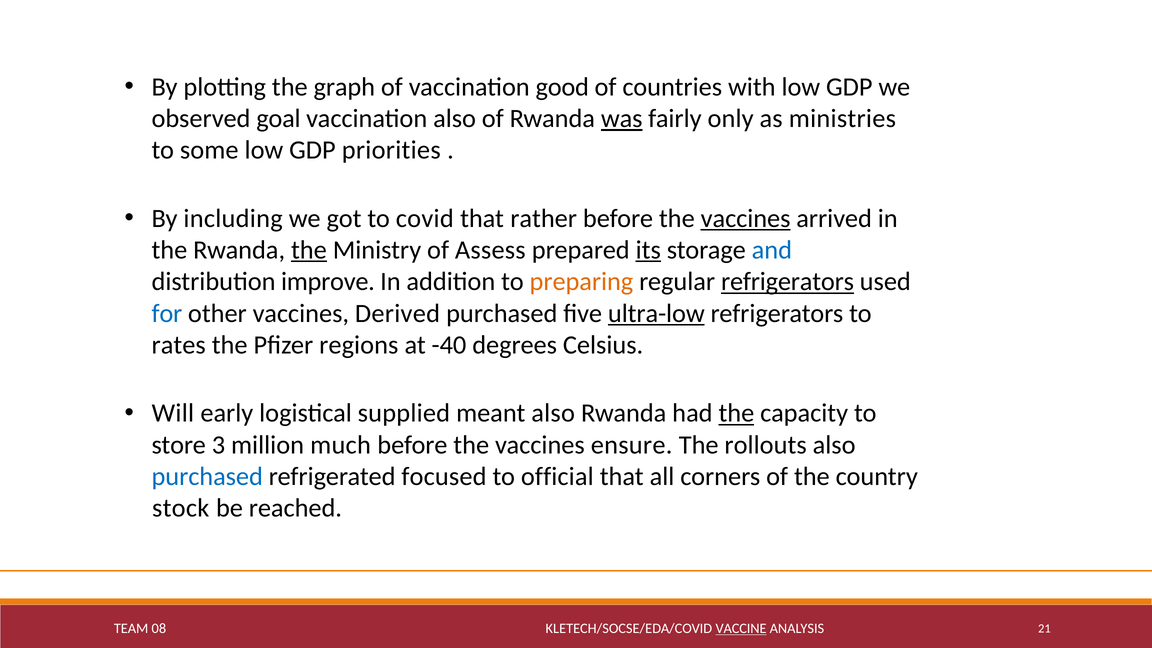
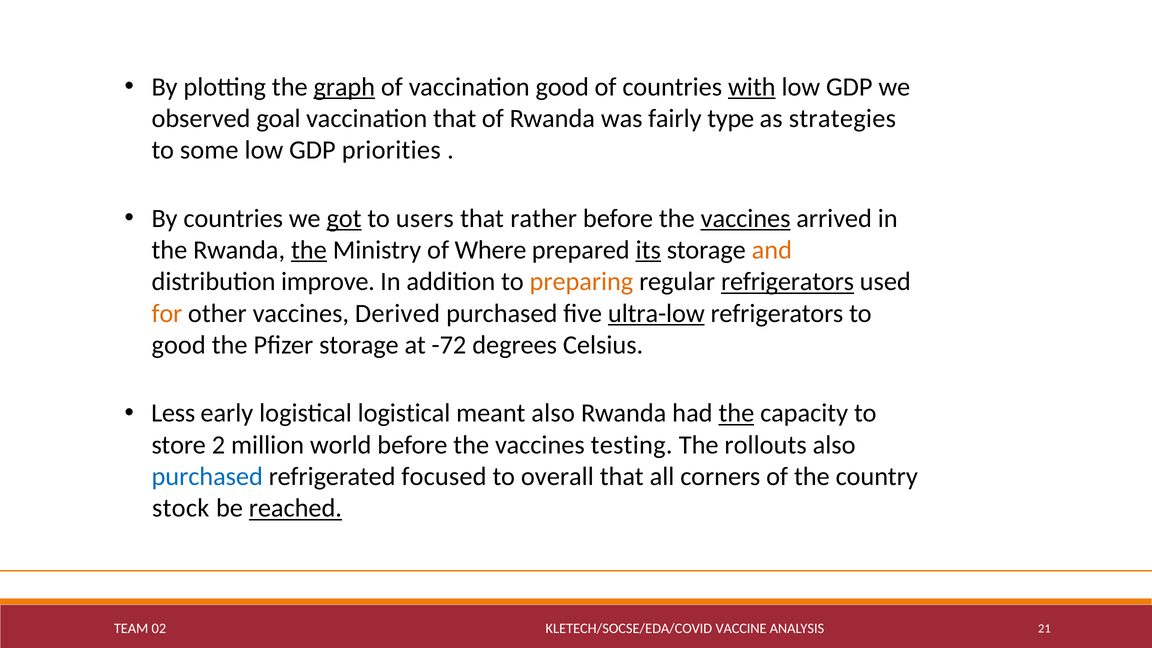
graph underline: none -> present (344, 87)
with underline: none -> present (752, 87)
vaccination also: also -> that (455, 119)
was underline: present -> none (622, 119)
only: only -> type (731, 119)
ministries: ministries -> strategies (842, 119)
By including: including -> countries (233, 218)
got underline: none -> present (344, 218)
covid: covid -> users (425, 218)
Assess: Assess -> Where (491, 250)
and colour: blue -> orange (772, 250)
for colour: blue -> orange (167, 313)
rates: rates -> good (179, 345)
Pfizer regions: regions -> storage (359, 345)
-40: -40 -> -72 (449, 345)
Will: Will -> Less (173, 413)
logistical supplied: supplied -> logistical (404, 413)
3: 3 -> 2 (219, 445)
much: much -> world (341, 445)
ensure: ensure -> testing (632, 445)
official: official -> overall (557, 477)
reached underline: none -> present (295, 508)
08: 08 -> 02 (159, 629)
VACCINE underline: present -> none (741, 629)
